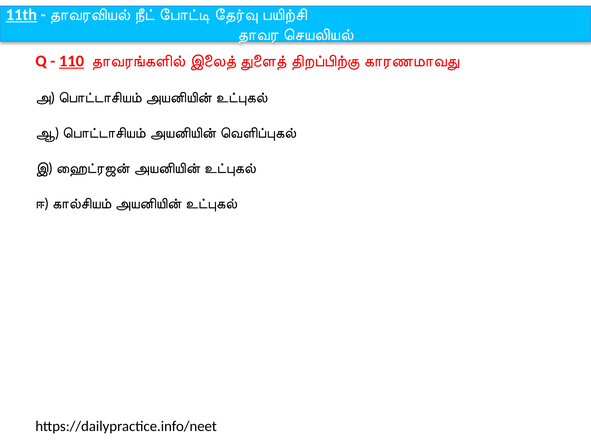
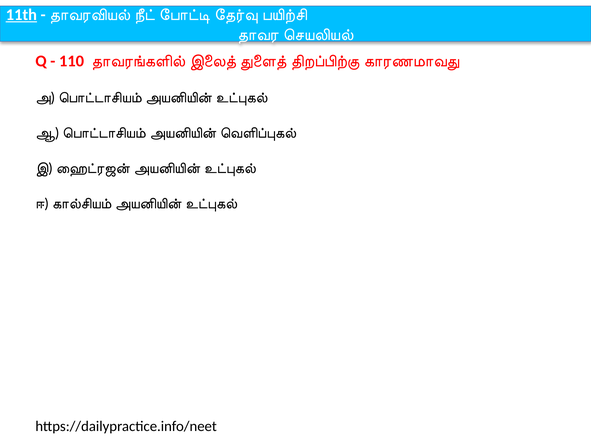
110 underline: present -> none (72, 61)
